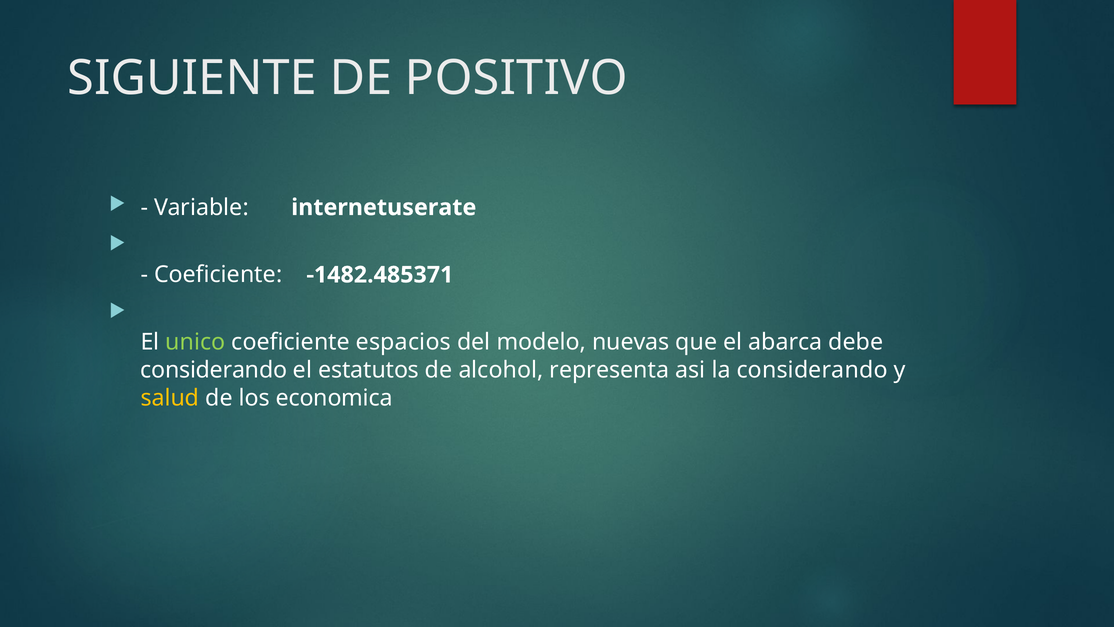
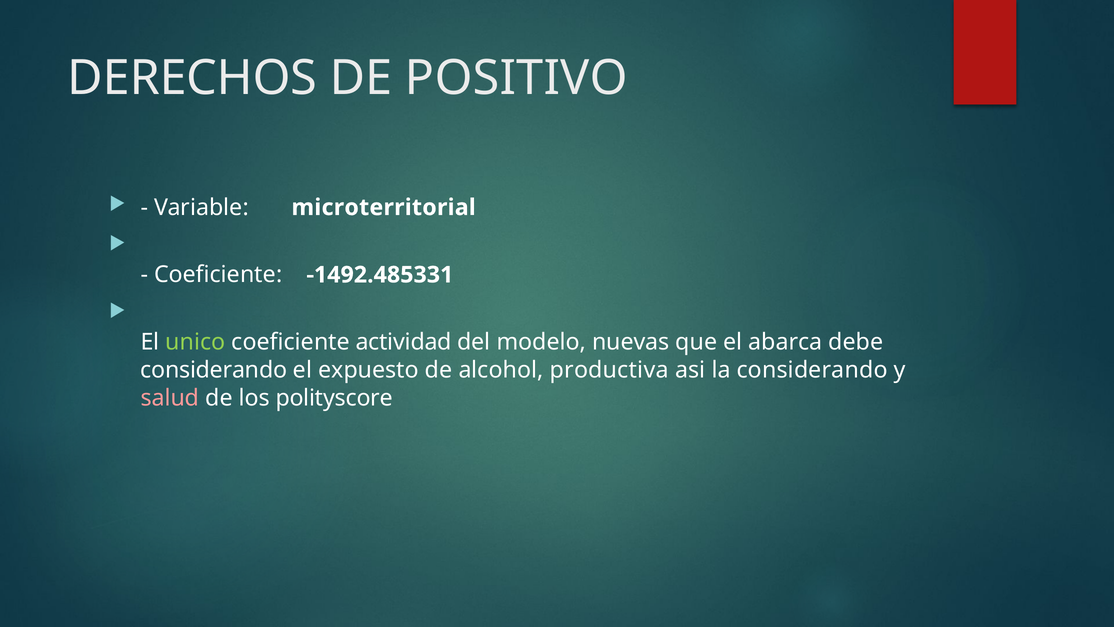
SIGUIENTE: SIGUIENTE -> DERECHOS (192, 78)
internetuserate: internetuserate -> microterritorial (384, 207)
-1482.485371: -1482.485371 -> -1492.485331 (380, 275)
espacios: espacios -> actividad (404, 342)
estatutos: estatutos -> expuesto (368, 370)
representa: representa -> productiva (609, 370)
salud colour: yellow -> pink (170, 398)
economica: economica -> polityscore (334, 398)
